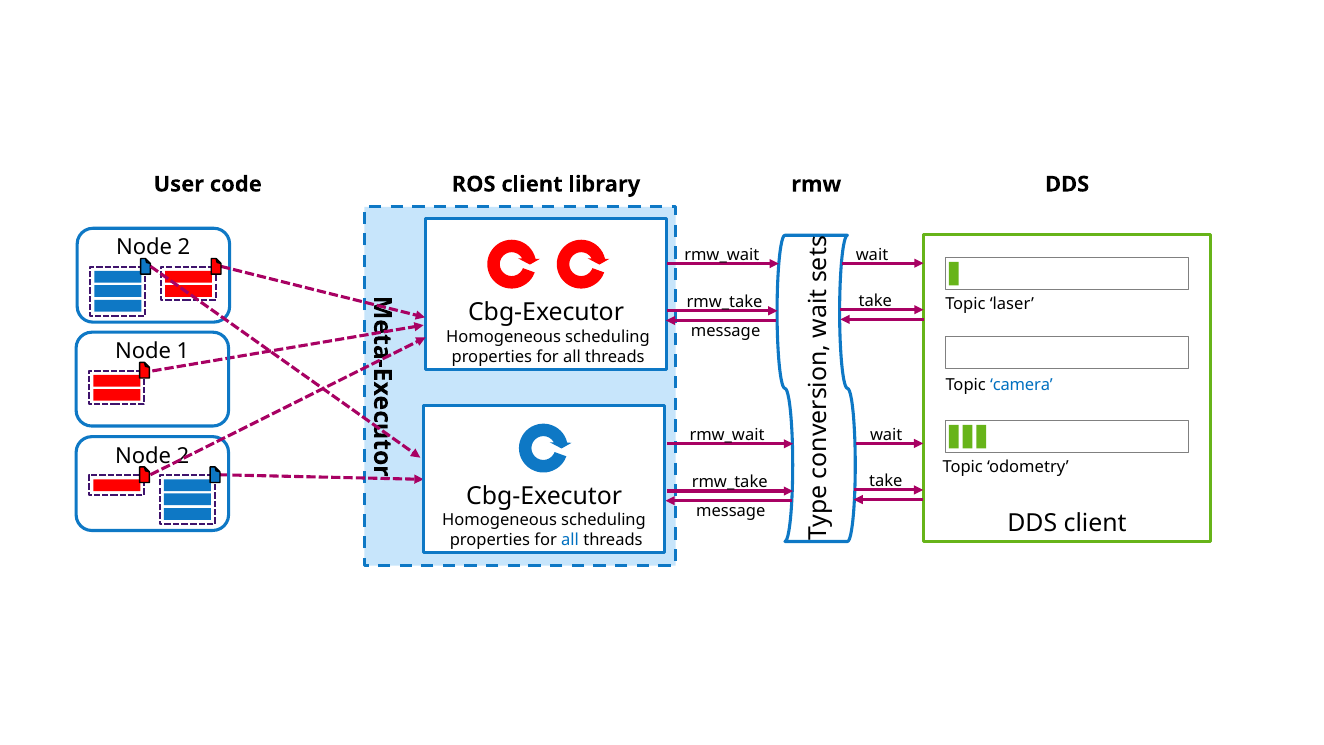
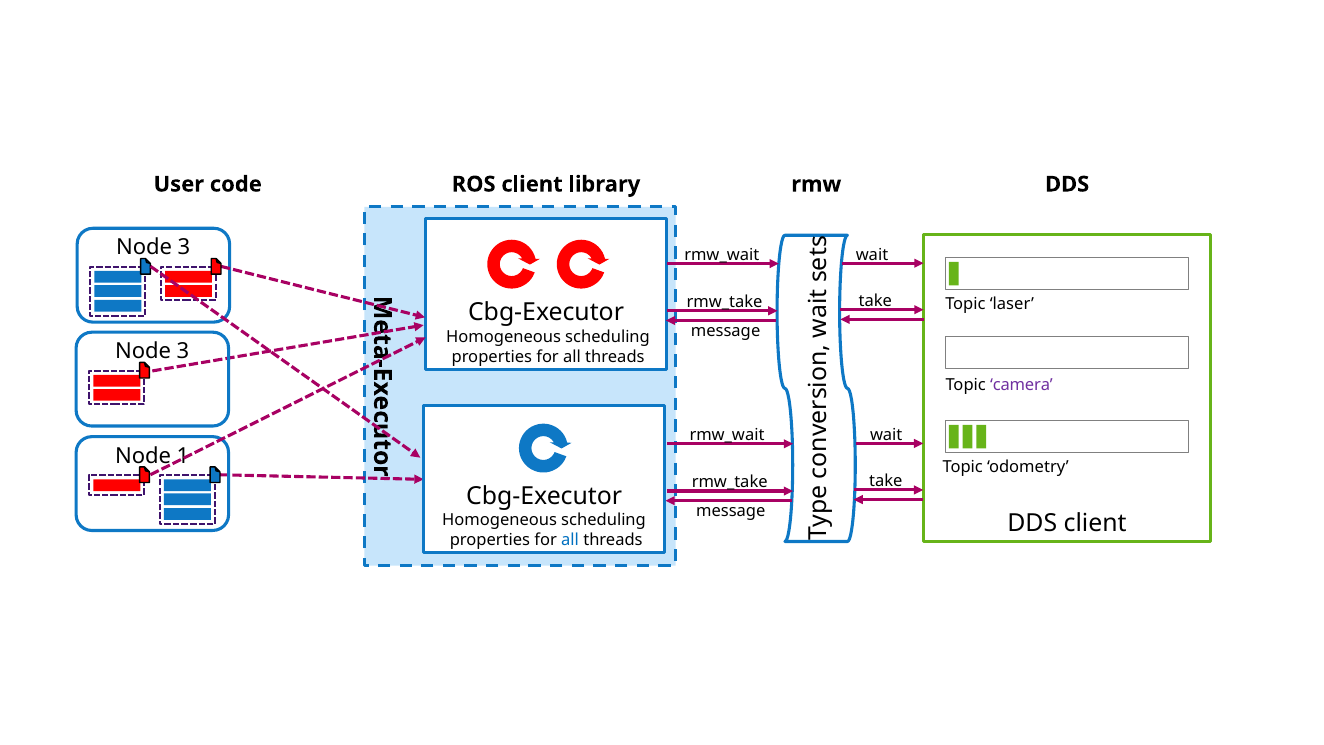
2: 2 -> 3 (184, 248)
1: 1 -> 3 (183, 351)
camera colour: blue -> purple (1021, 385)
2: 2 -> 1 (183, 456)
